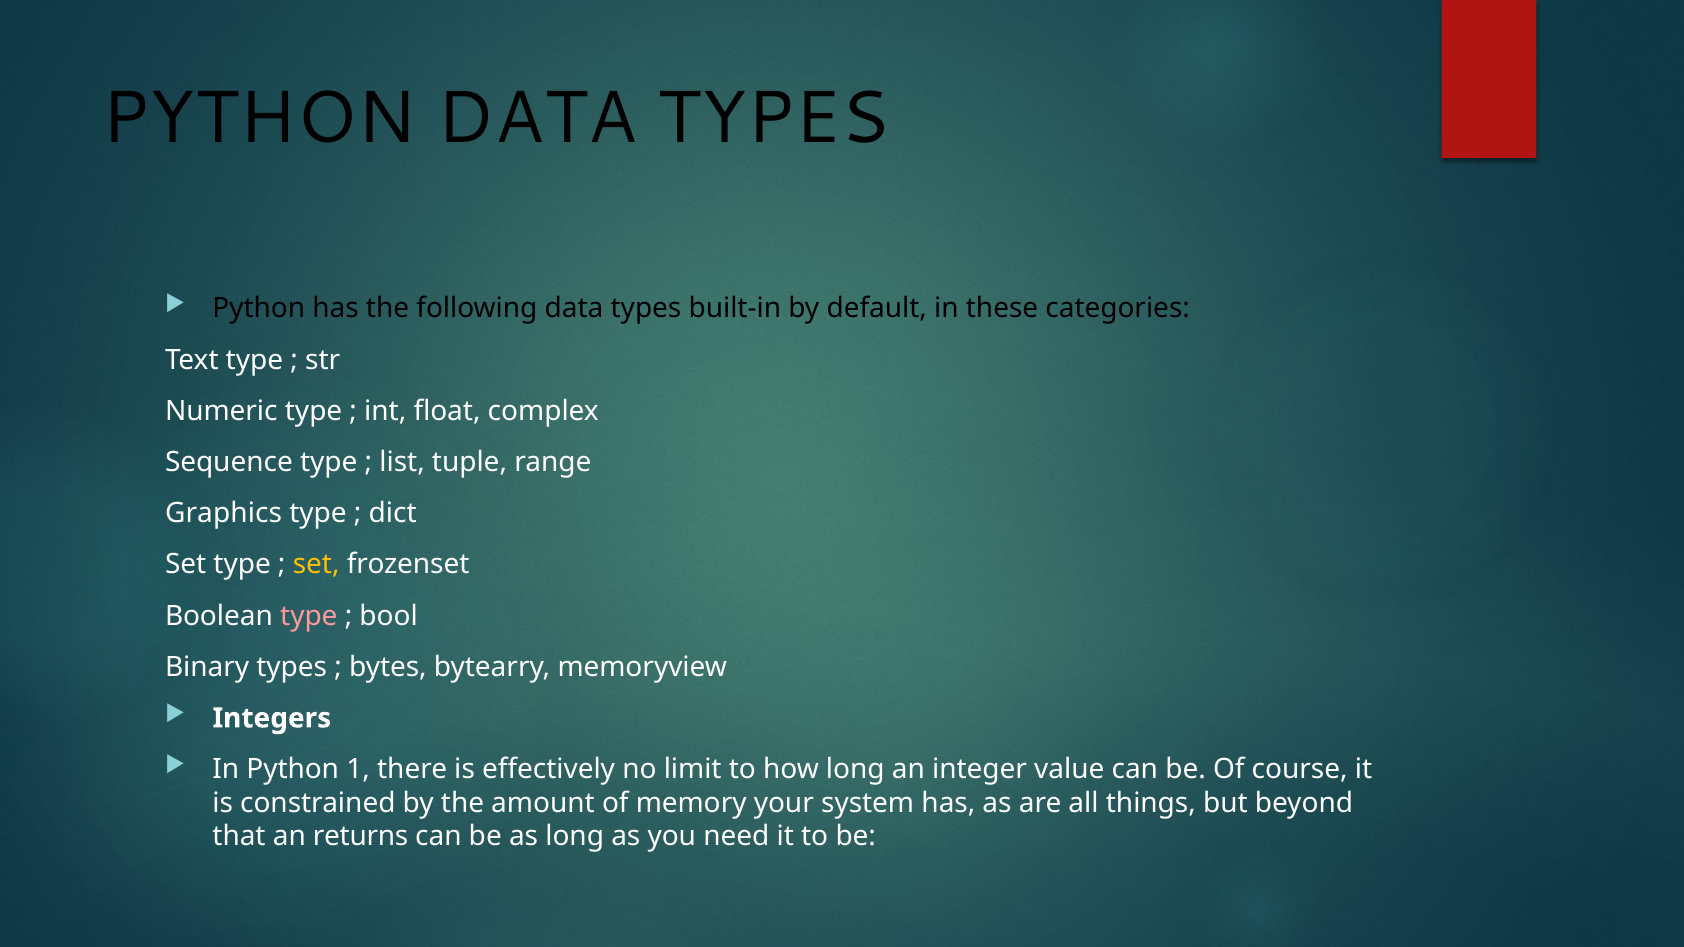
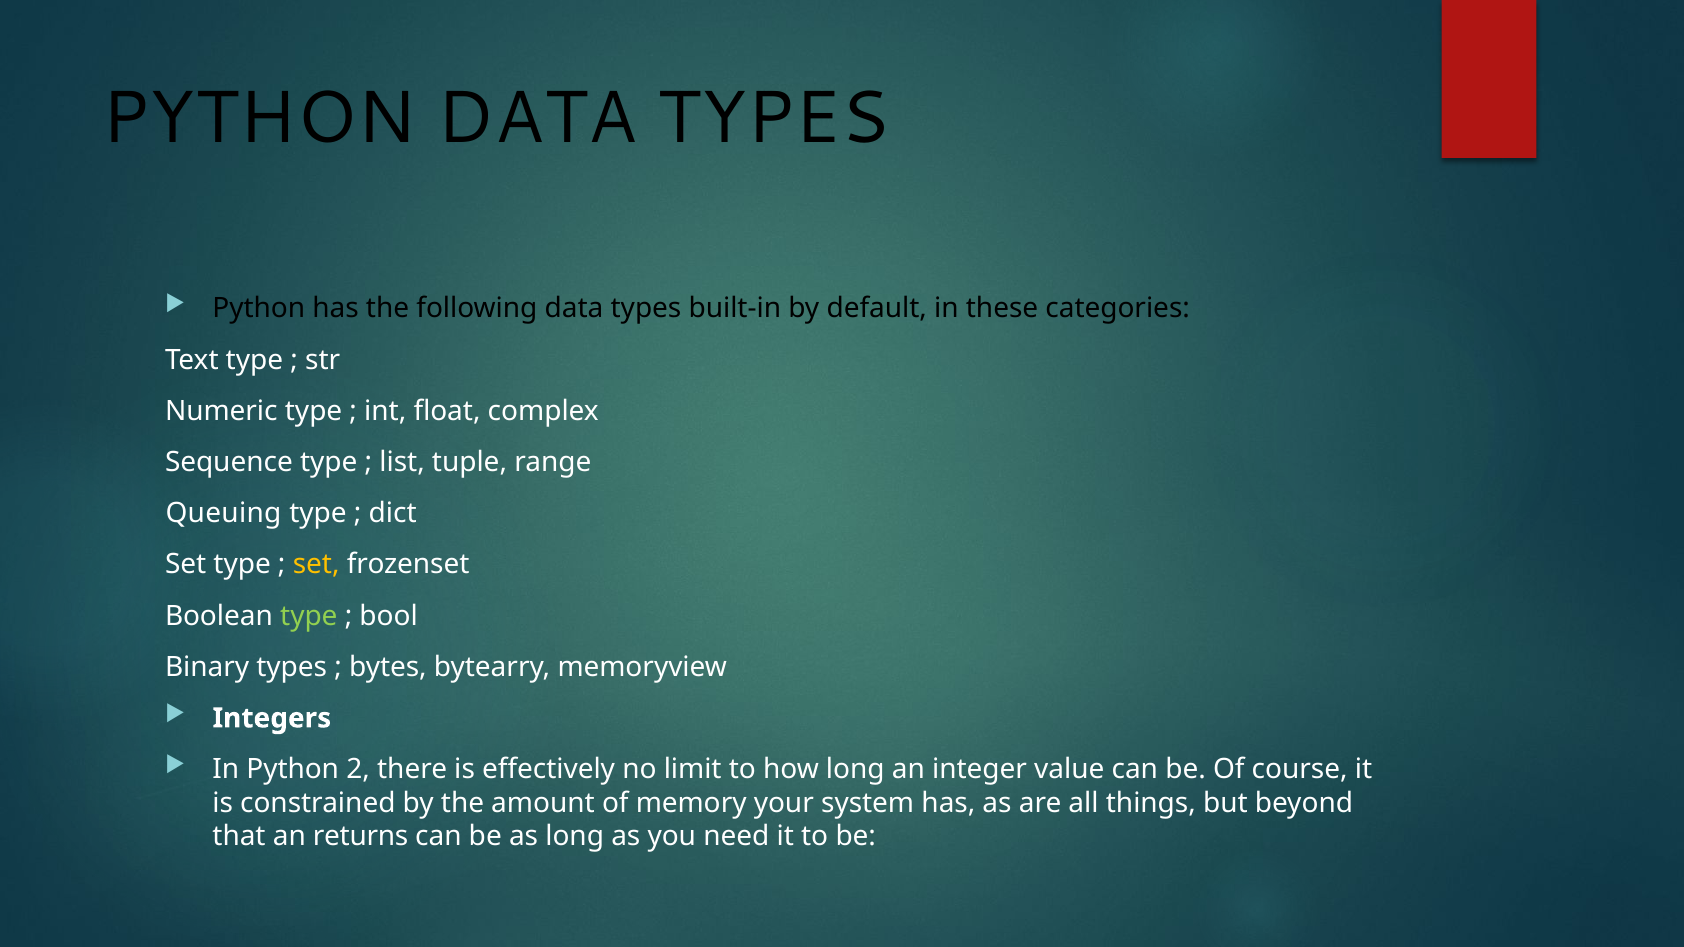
Graphics: Graphics -> Queuing (223, 514)
type colour: pink -> light green (309, 616)
1: 1 -> 2 (358, 770)
